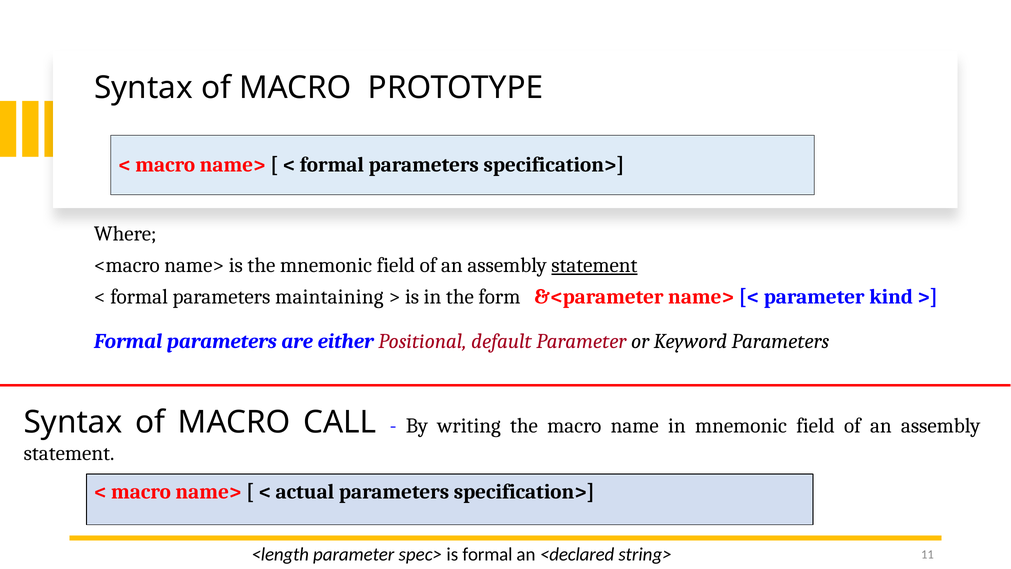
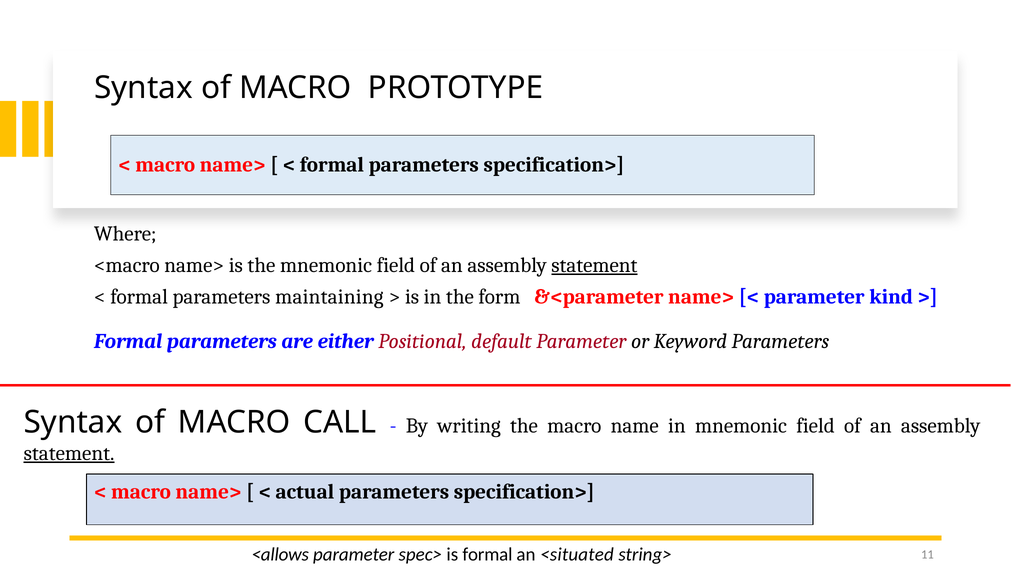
statement underline: none -> present (69, 453)
<length: <length -> <allows (280, 554)
<declared: <declared -> <situated (577, 554)
